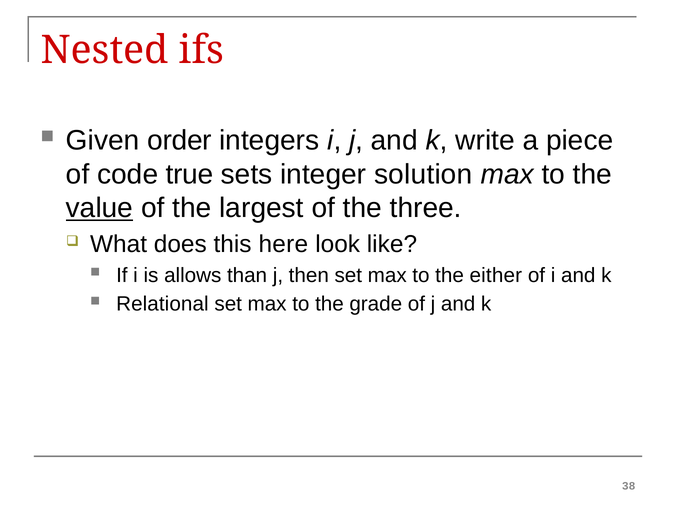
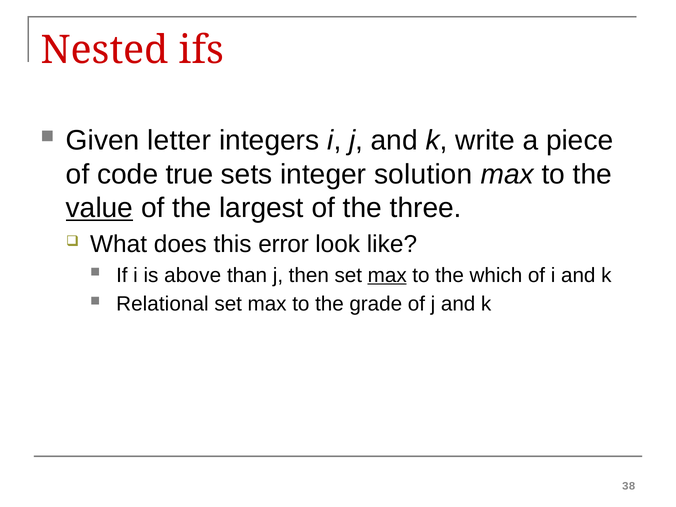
order: order -> letter (179, 141)
here: here -> error (284, 244)
allows: allows -> above (193, 275)
max underline: none -> present (387, 275)
either: either -> which (496, 275)
